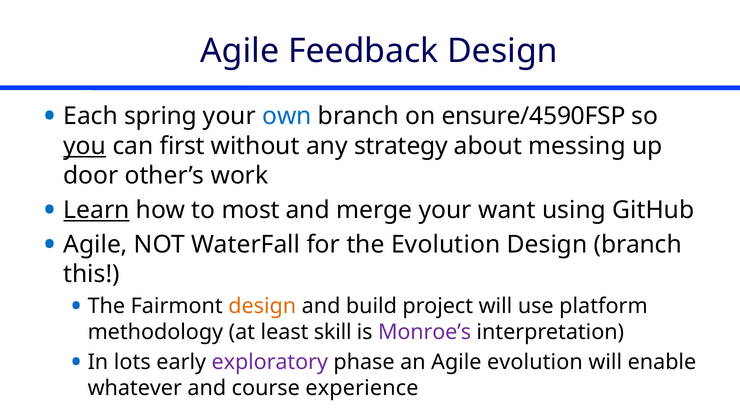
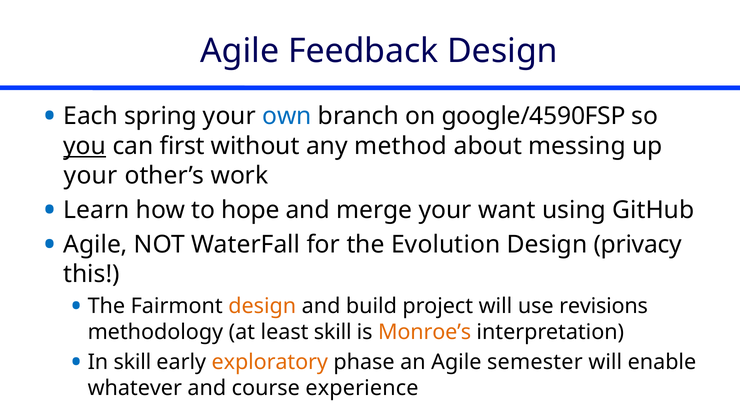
ensure/4590FSP: ensure/4590FSP -> google/4590FSP (534, 116)
strategy: strategy -> method (401, 146)
door: door -> your (91, 176)
Learn underline: present -> none (96, 210)
most: most -> hope (251, 210)
Design branch: branch -> privacy (638, 245)
platform: platform -> revisions (604, 306)
Monroe’s colour: purple -> orange (425, 332)
In lots: lots -> skill (132, 362)
exploratory colour: purple -> orange (270, 362)
Agile evolution: evolution -> semester (535, 362)
